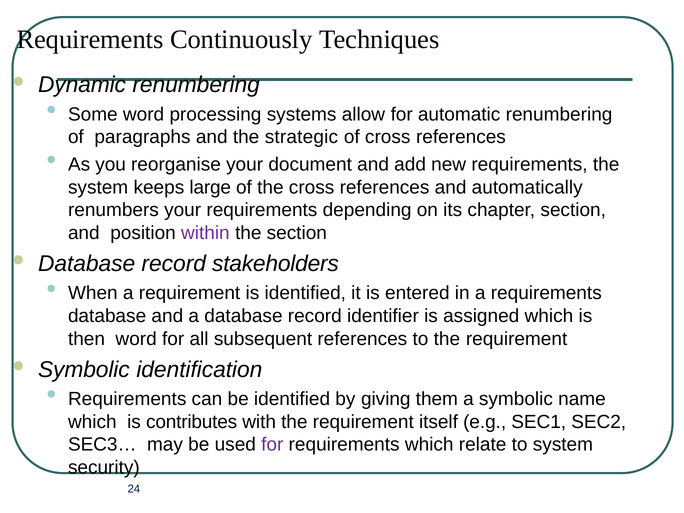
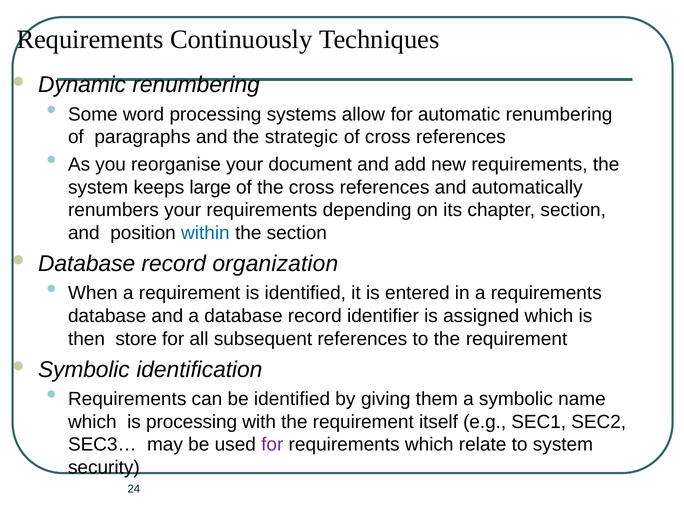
within colour: purple -> blue (205, 233)
stakeholders: stakeholders -> organization (275, 264)
then word: word -> store (136, 339)
is contributes: contributes -> processing (192, 422)
